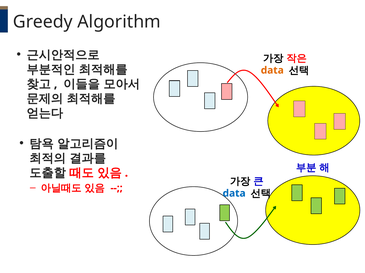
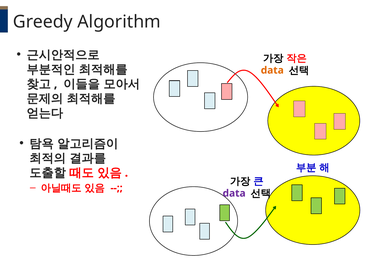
data colour: blue -> purple (234, 194)
